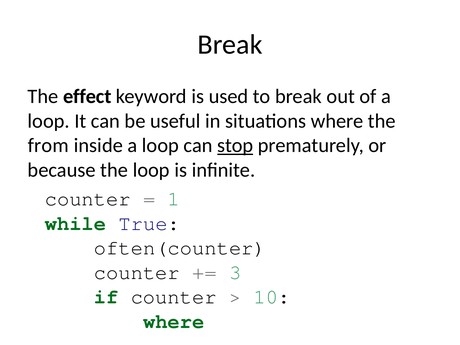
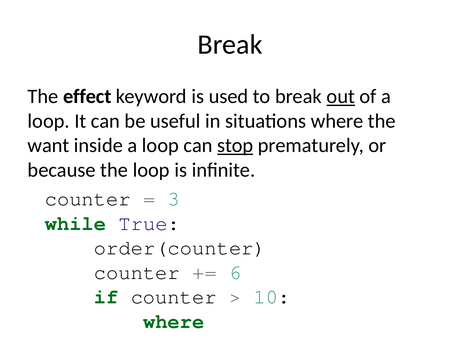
out underline: none -> present (341, 96)
from: from -> want (48, 146)
1: 1 -> 3 (174, 199)
often(counter: often(counter -> order(counter (180, 248)
3: 3 -> 6 (235, 272)
